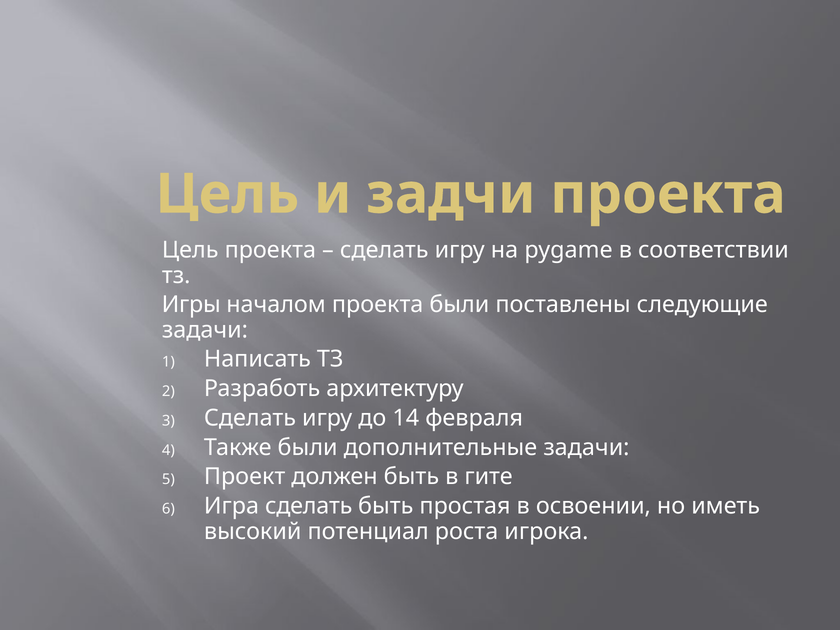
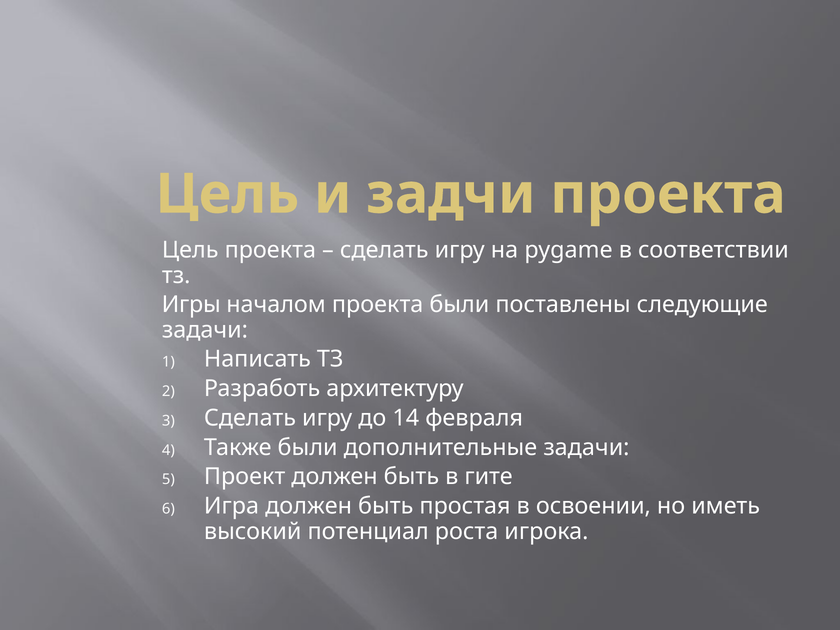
Игра сделать: сделать -> должен (309, 506)
